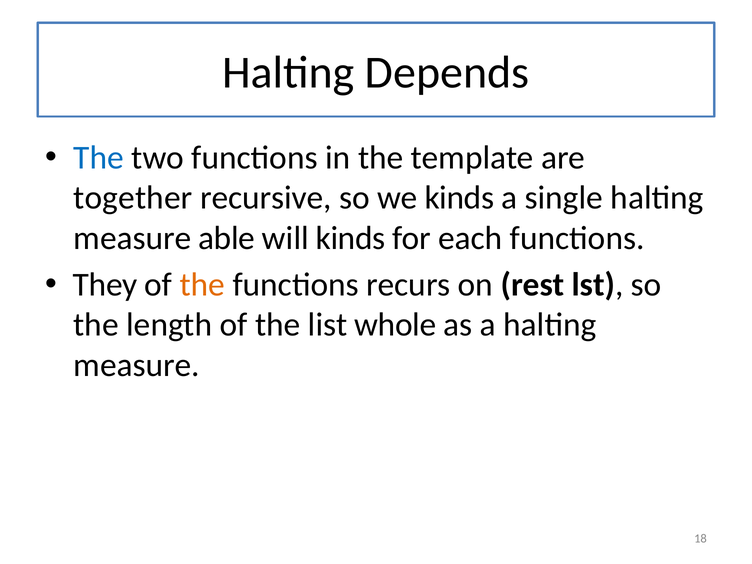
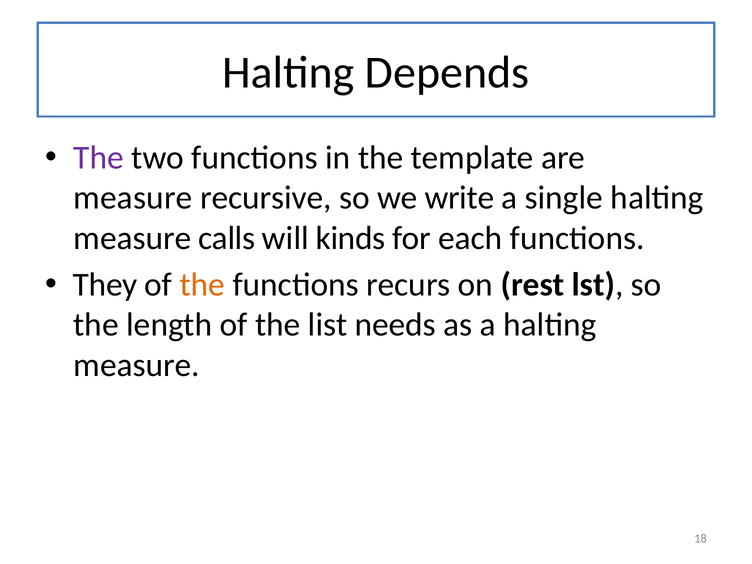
The colour: blue -> purple (99, 158)
together: together -> measure (133, 198)
we kinds: kinds -> write (459, 198)
able: able -> calls (227, 238)
whole: whole -> needs (395, 325)
